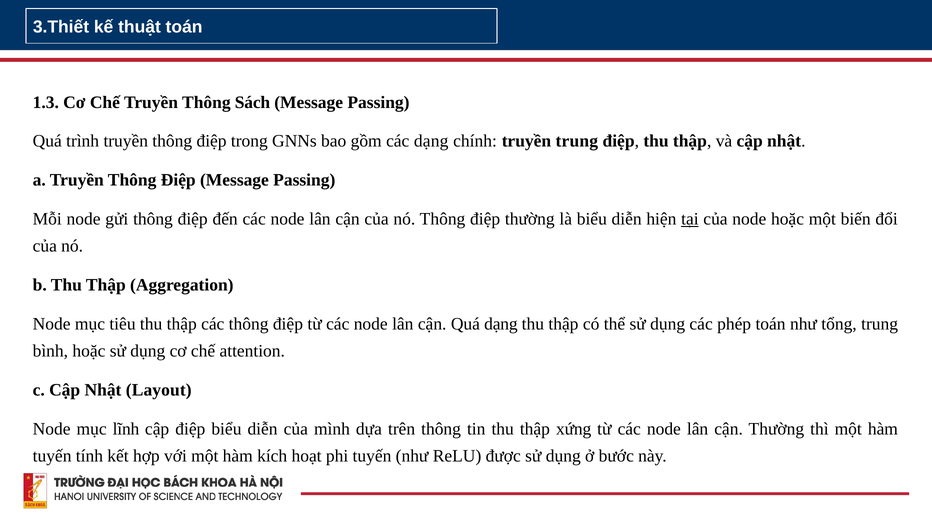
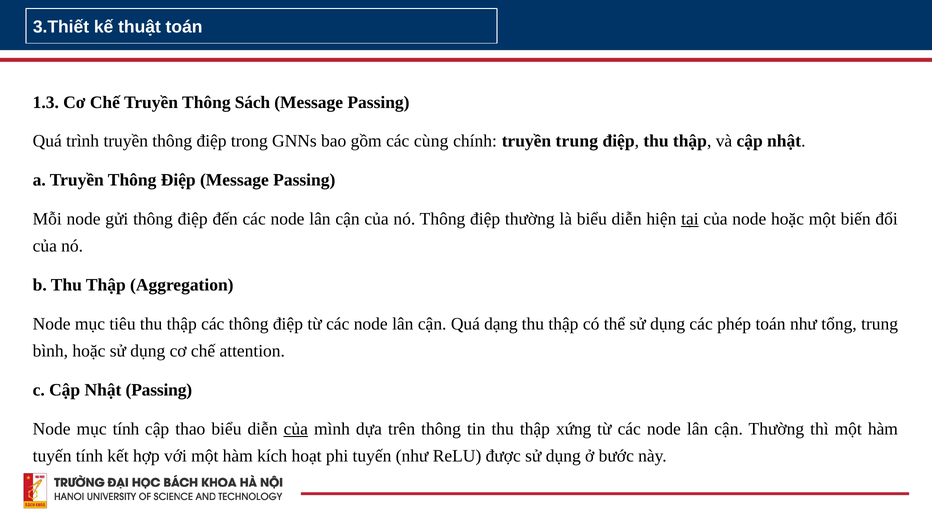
các dạng: dạng -> cùng (431, 141)
Nhật Layout: Layout -> Passing (159, 390)
mục lĩnh: lĩnh -> tính (126, 429)
cập điệp: điệp -> thao (190, 429)
của underline: none -> present (296, 429)
